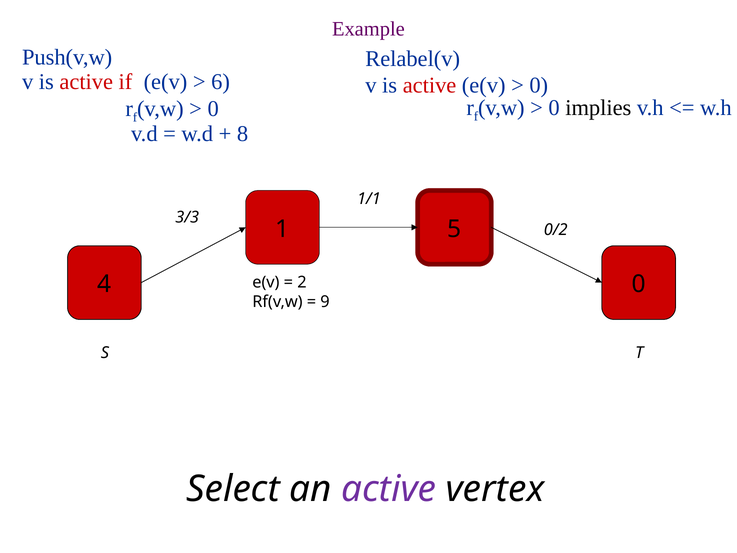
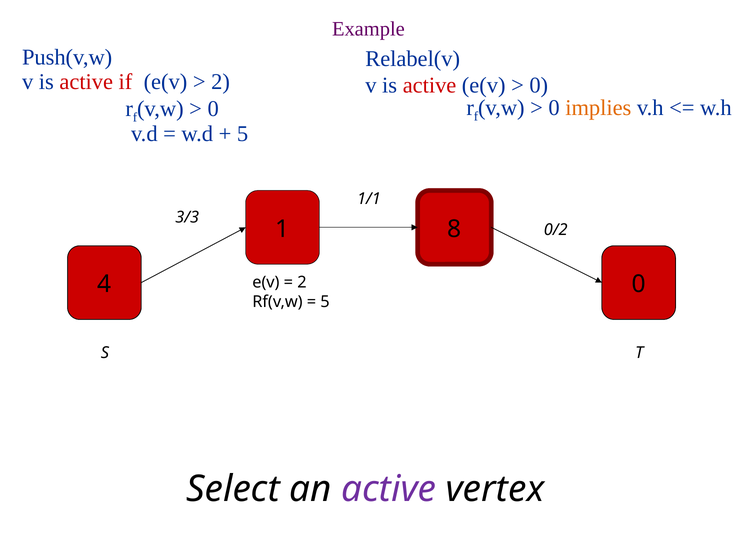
6: 6 -> 2 (221, 82)
implies colour: black -> orange (598, 108)
8: 8 -> 5 (243, 134)
5: 5 -> 8 (454, 229)
9: 9 -> 5 (325, 302)
